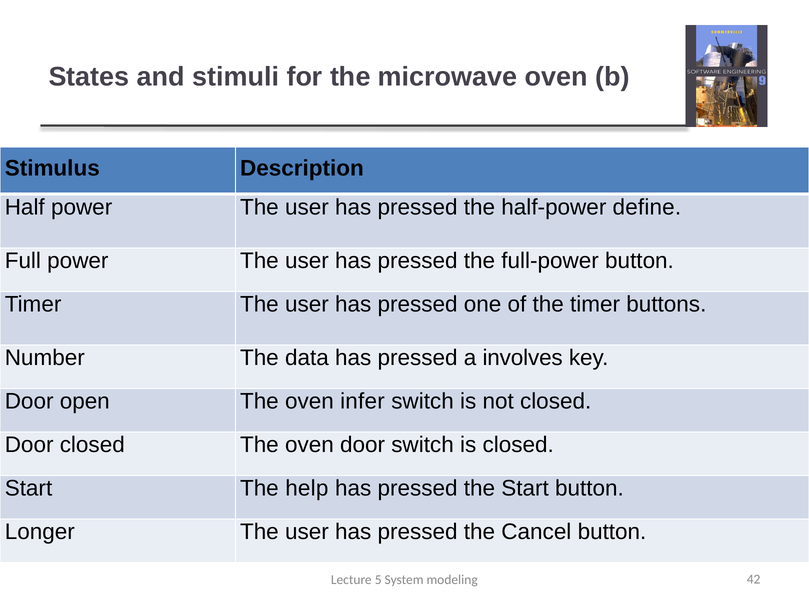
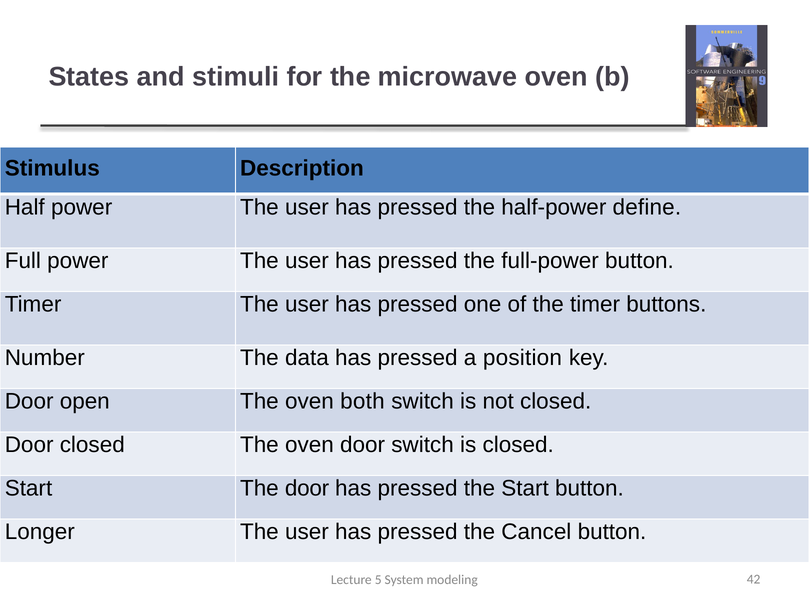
involves: involves -> position (522, 358)
infer: infer -> both (362, 401)
The help: help -> door (307, 488)
